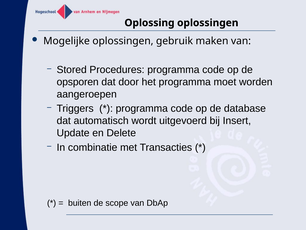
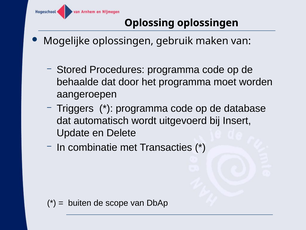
opsporen: opsporen -> behaalde (78, 82)
